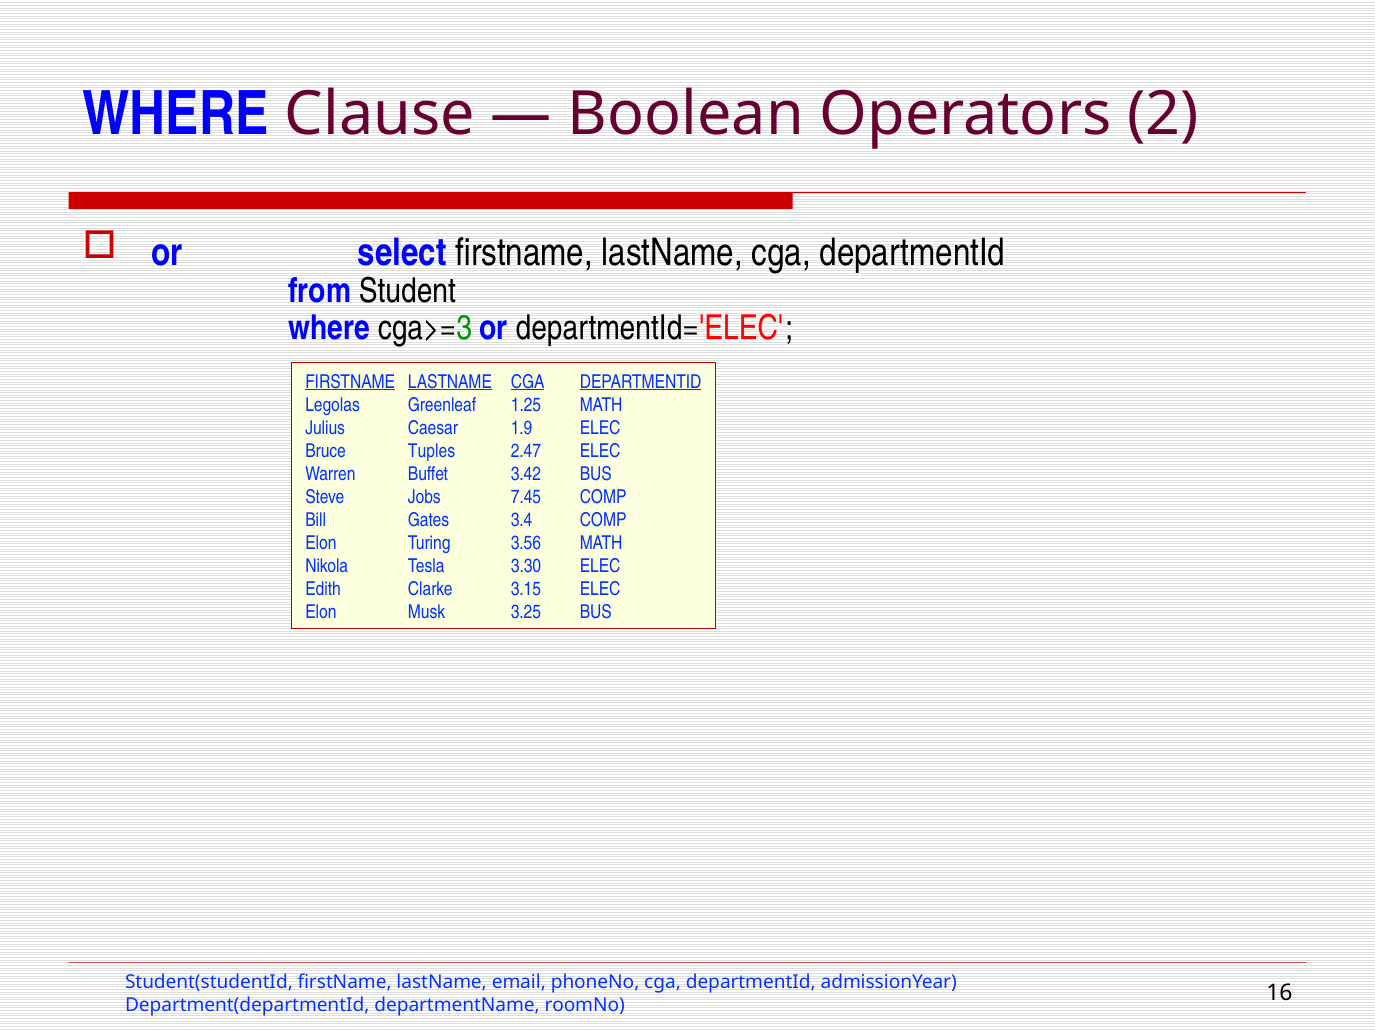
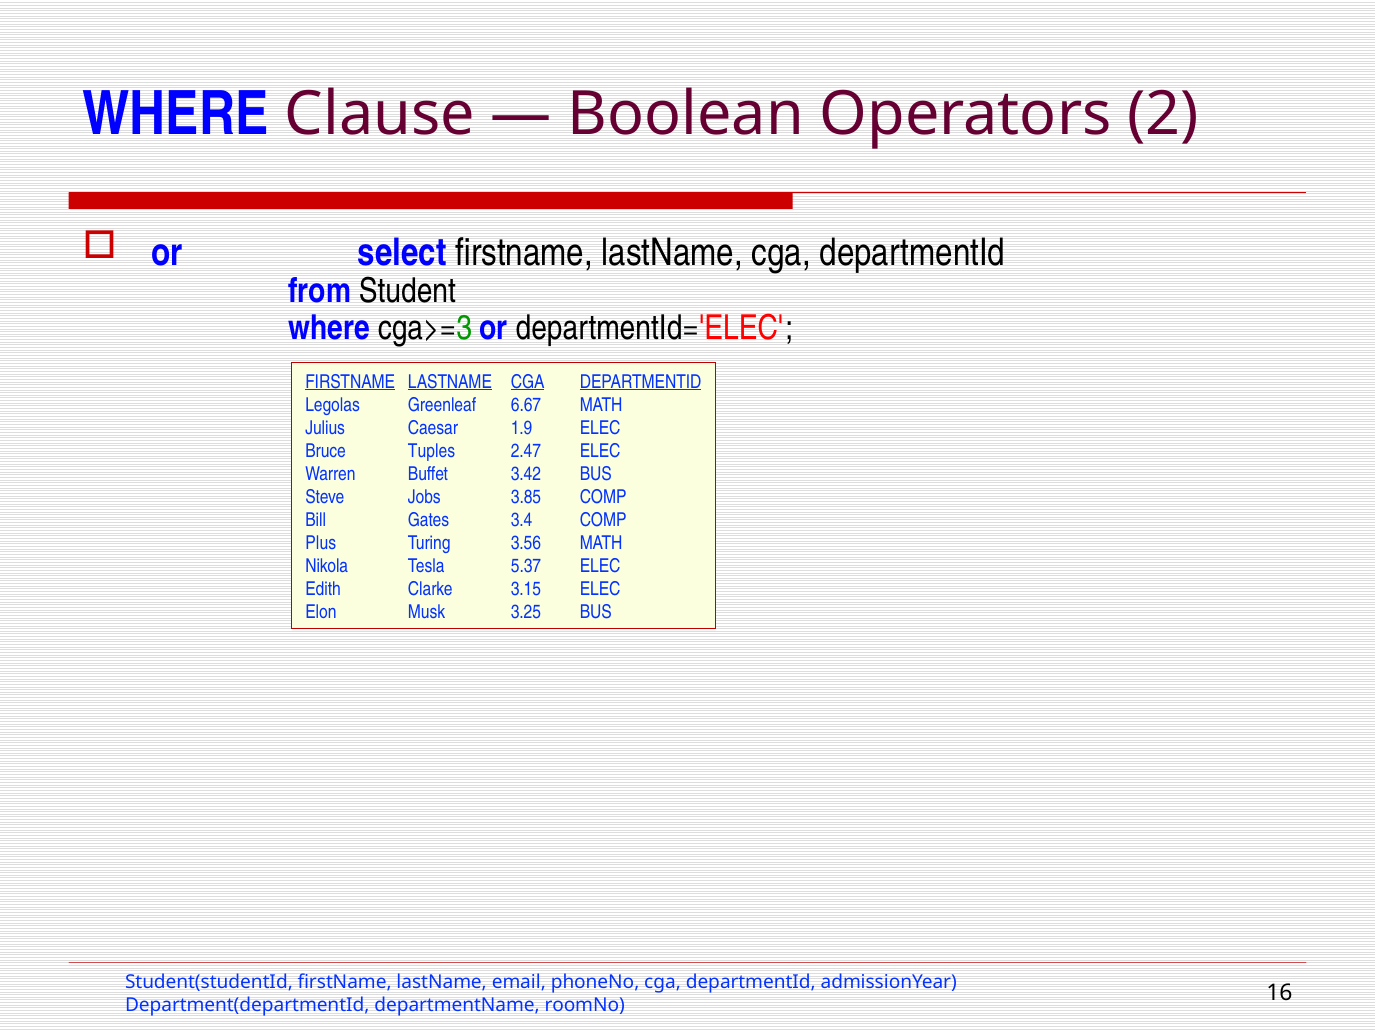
1.25: 1.25 -> 6.67 (526, 405)
7.45: 7.45 -> 3.85 (526, 497)
Elon: Elon -> Plus (321, 543)
3.30: 3.30 -> 5.37 (526, 566)
